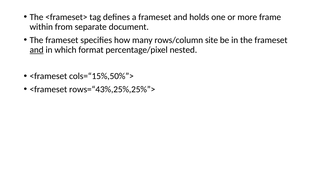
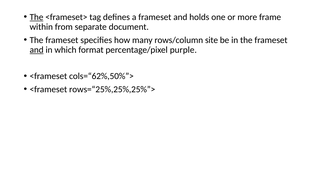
The underline: none -> present (36, 17)
nested: nested -> purple (183, 50)
cols=“15%,50%”>: cols=“15%,50%”> -> cols=“62%,50%”> (101, 76)
rows=“43%,25%,25%”>: rows=“43%,25%,25%”> -> rows=“25%,25%,25%”> (112, 89)
